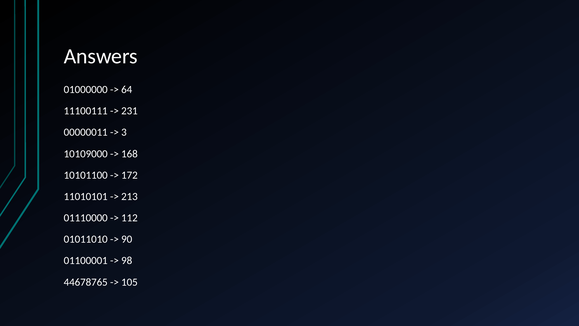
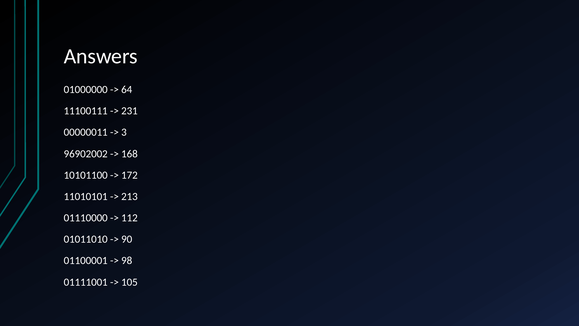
10109000: 10109000 -> 96902002 (86, 154)
44678765: 44678765 -> 01111001 (86, 282)
